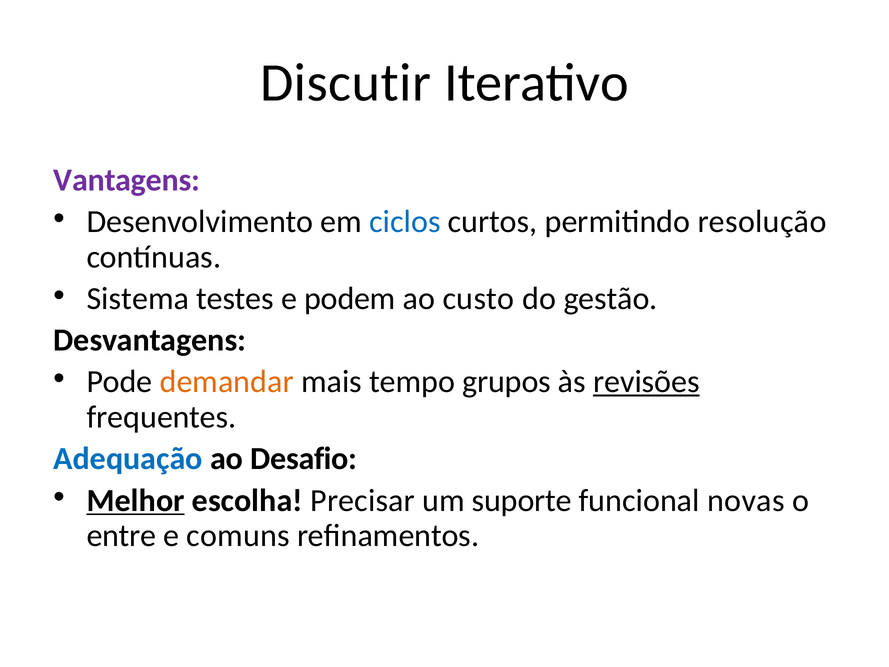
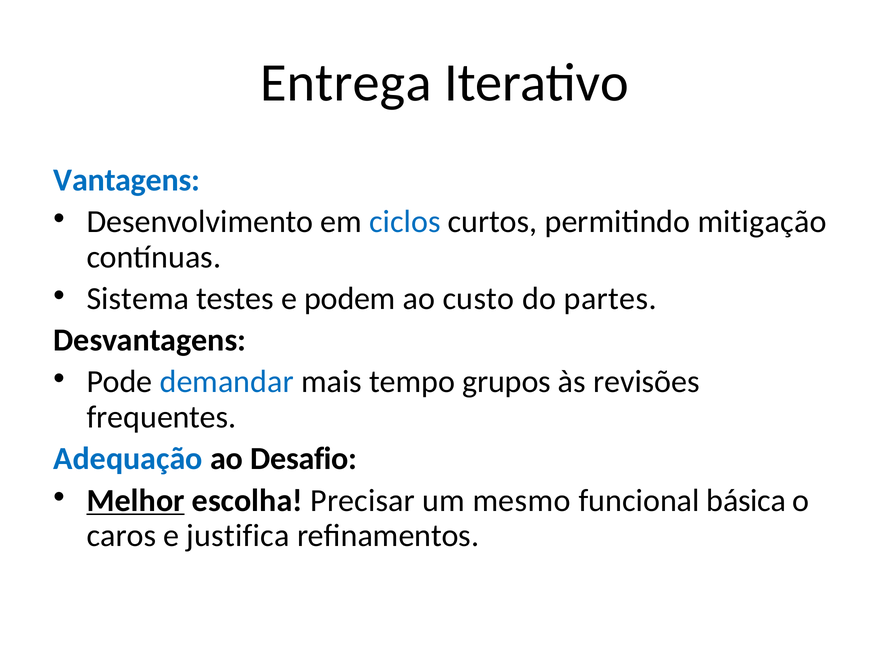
Discutir: Discutir -> Entrega (346, 83)
Vantagens colour: purple -> blue (127, 180)
resolução: resolução -> mitigação (762, 222)
gestão: gestão -> partes (610, 299)
demandar colour: orange -> blue (227, 382)
revisões underline: present -> none (646, 382)
suporte: suporte -> mesmo (522, 500)
novas: novas -> básica (746, 500)
entre: entre -> caros (121, 536)
comuns: comuns -> justifica (238, 536)
